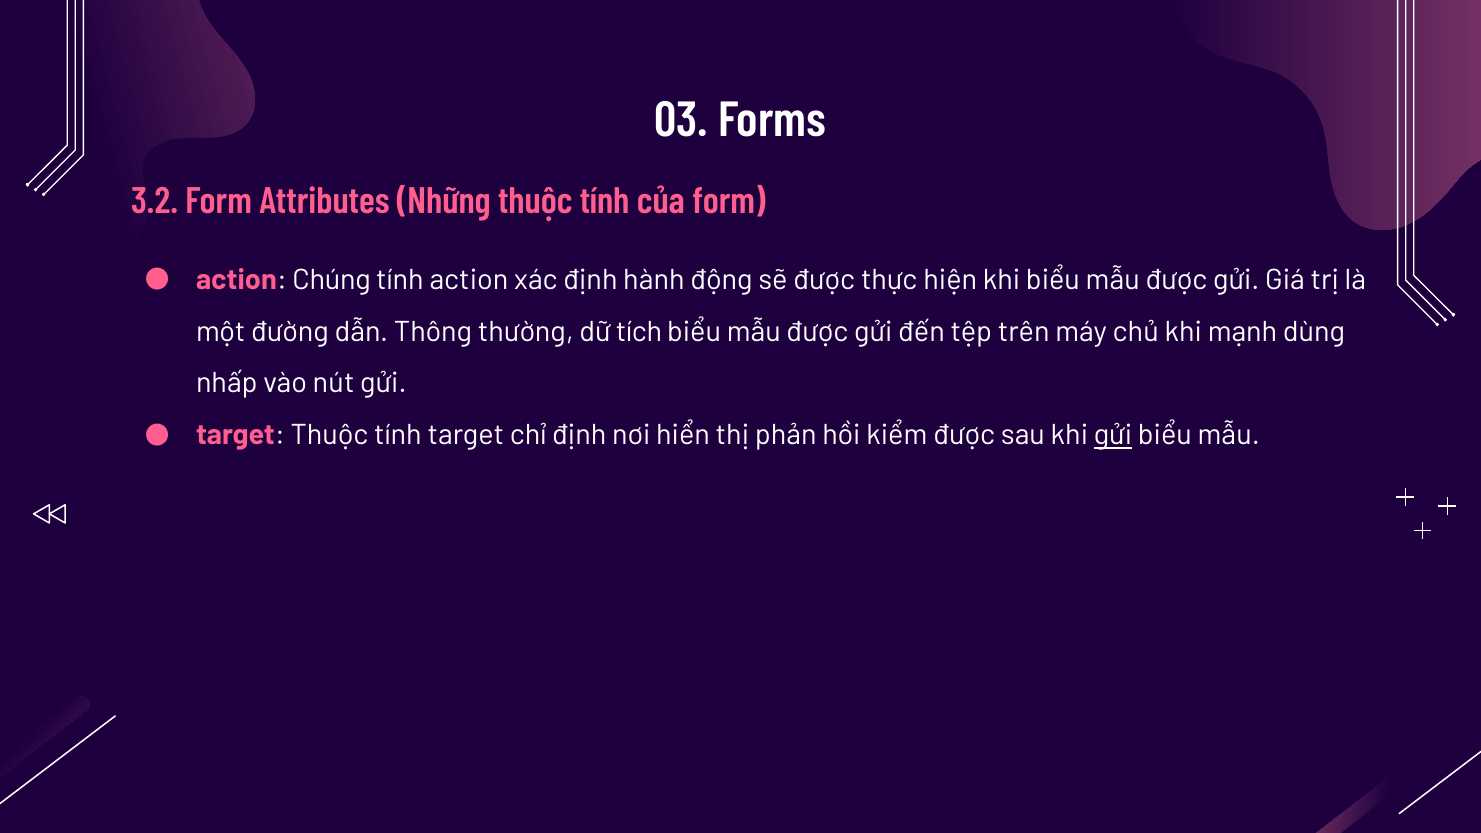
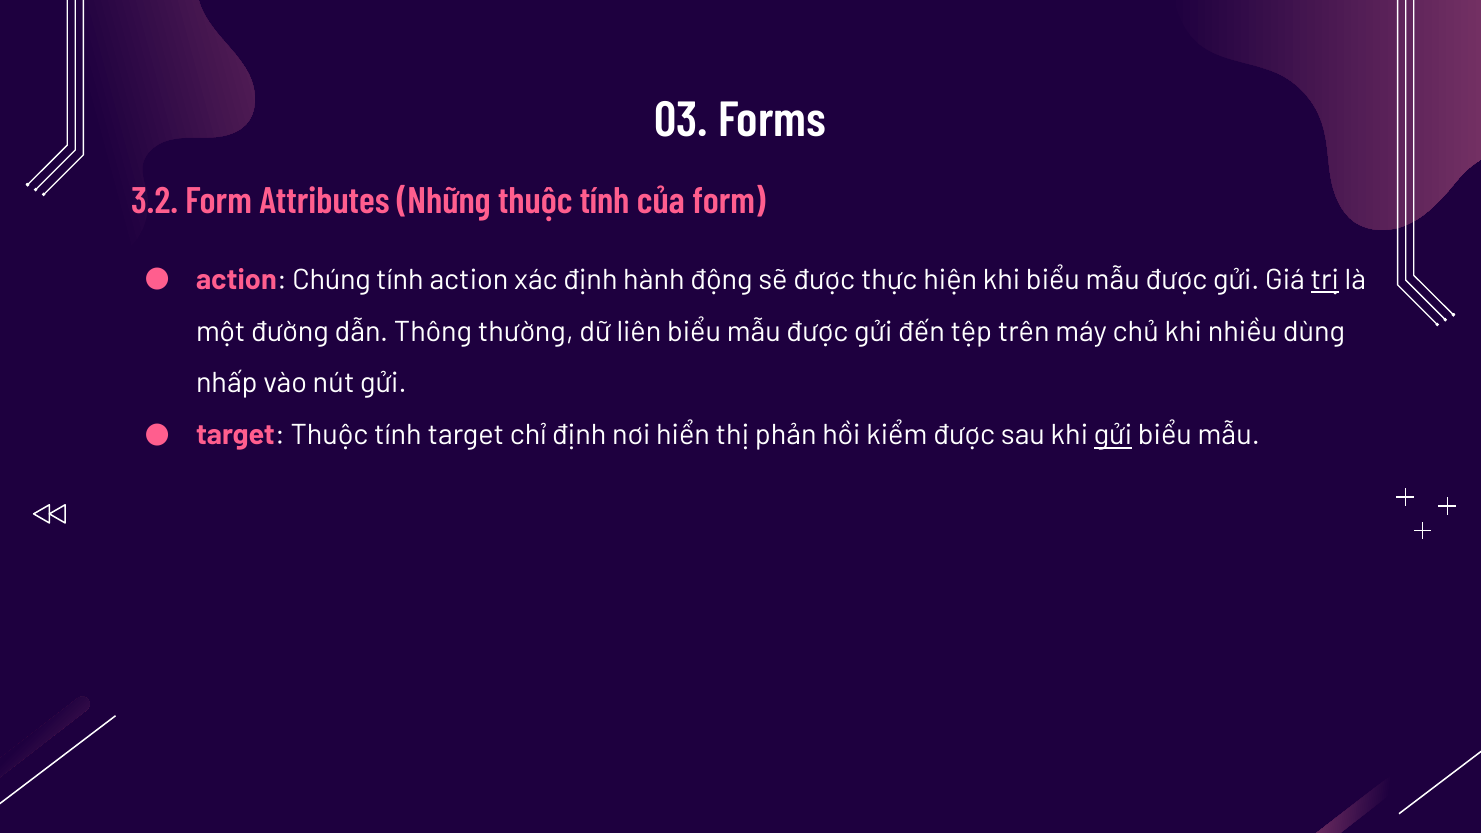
trị underline: none -> present (1325, 280)
tích: tích -> liên (639, 332)
mạnh: mạnh -> nhiều (1242, 332)
